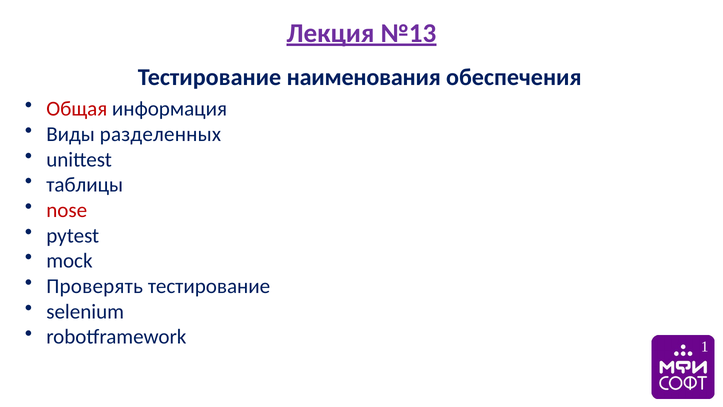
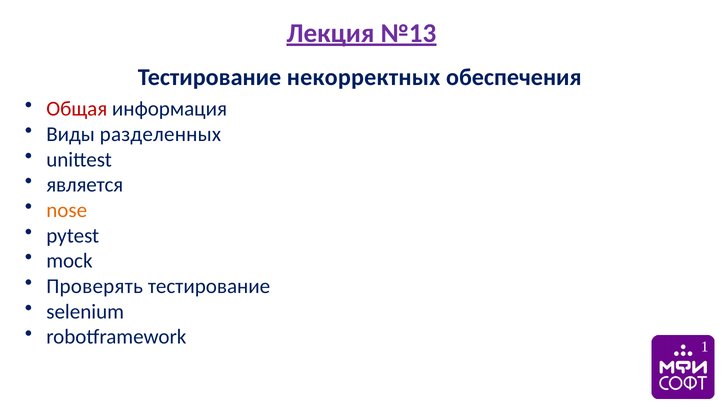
наименования: наименования -> некорректных (364, 77)
таблицы: таблицы -> является (85, 185)
nose colour: red -> orange (67, 210)
